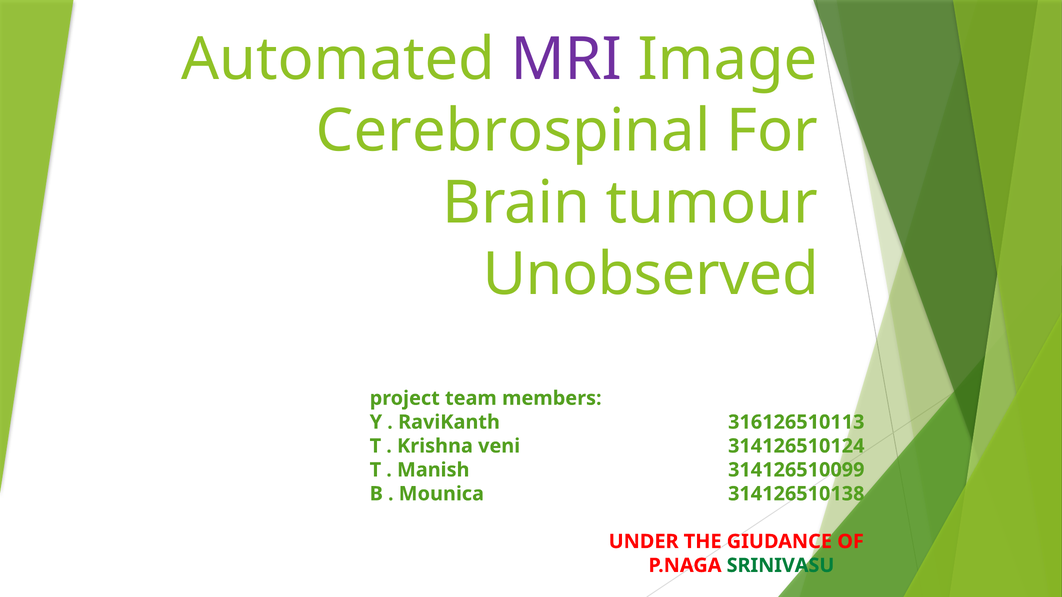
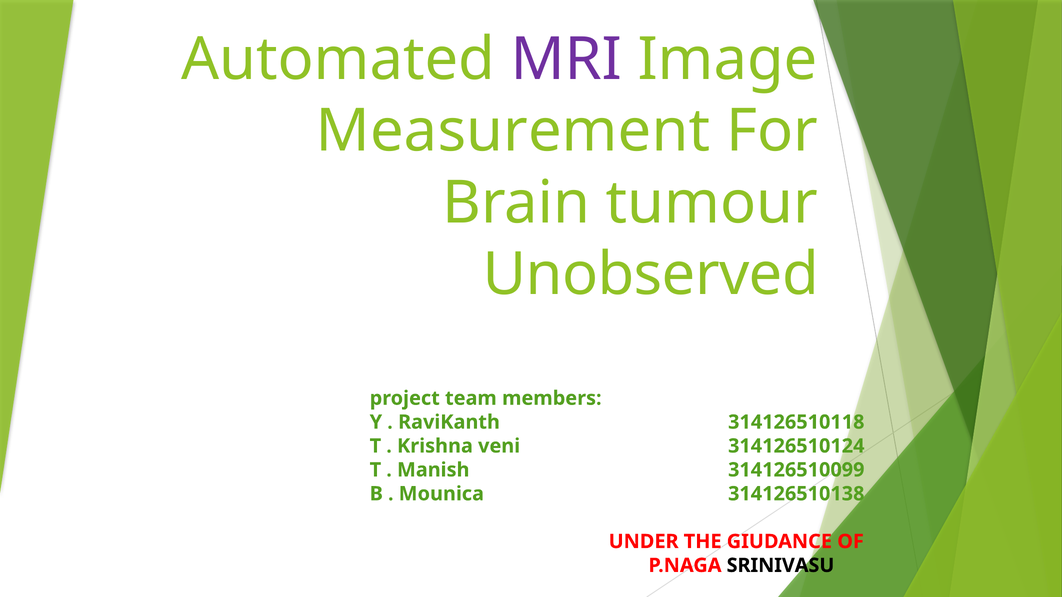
Cerebrospinal: Cerebrospinal -> Measurement (513, 131)
316126510113: 316126510113 -> 314126510118 (796, 422)
SRINIVASU colour: green -> black (780, 566)
